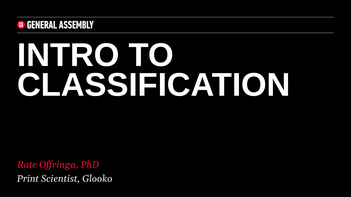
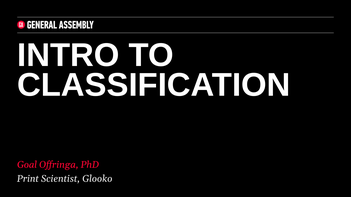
Rate: Rate -> Goal (27, 165)
